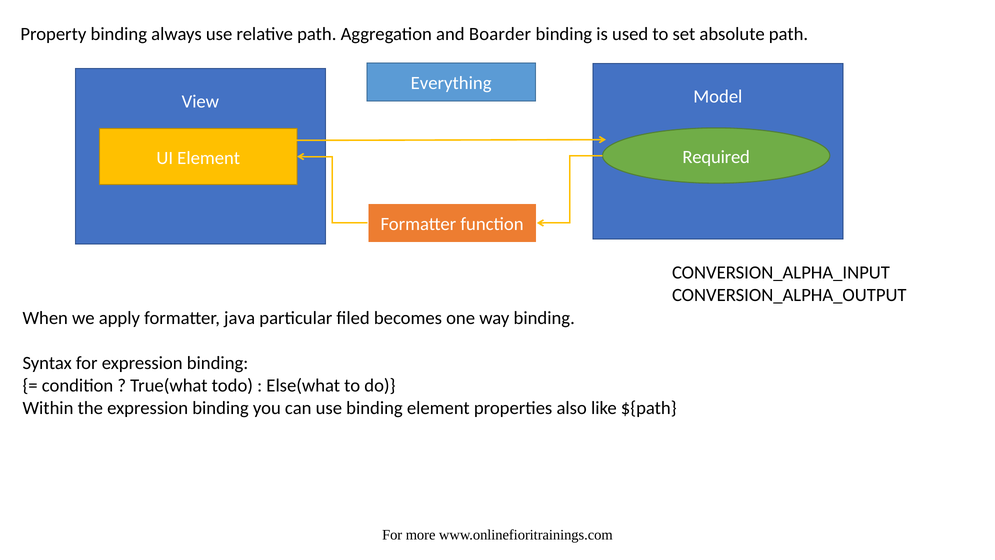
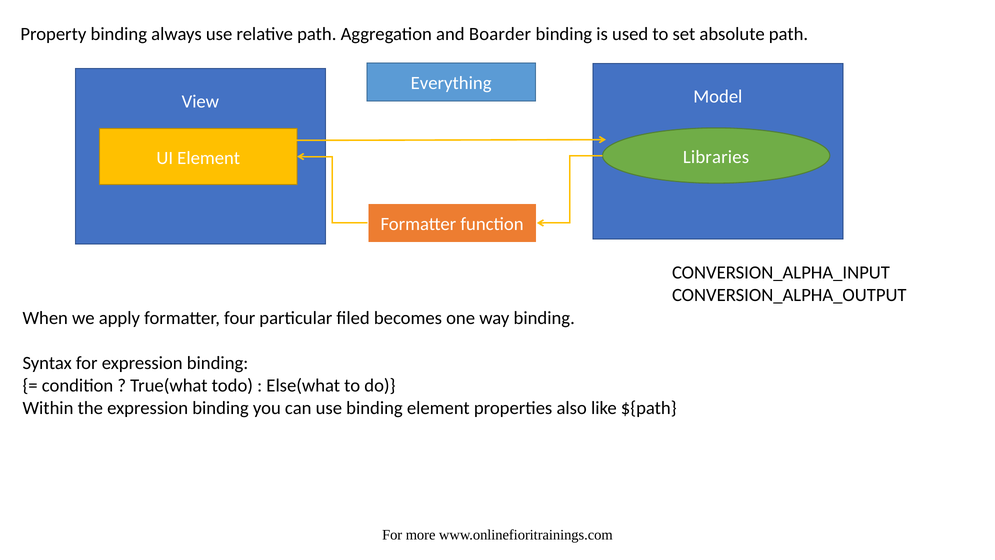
Required: Required -> Libraries (716, 157)
java: java -> four (240, 318)
